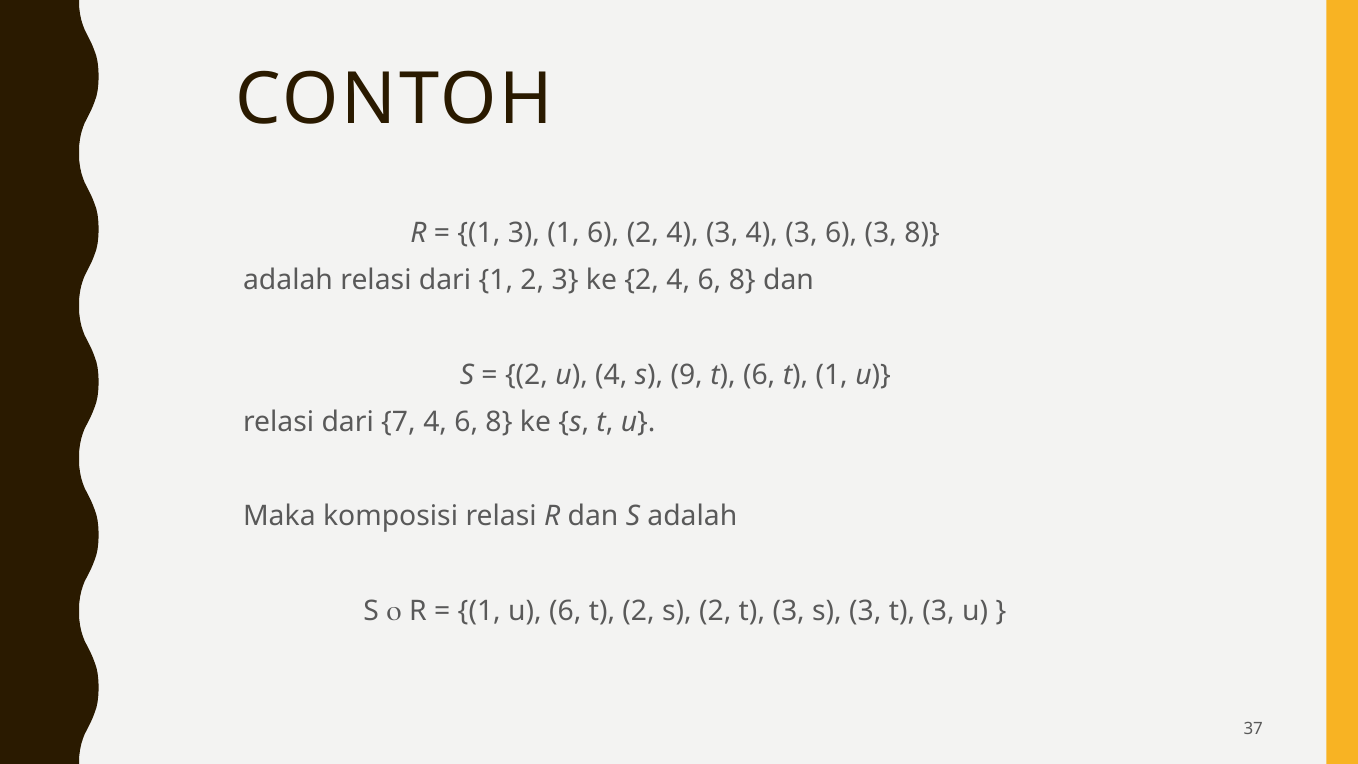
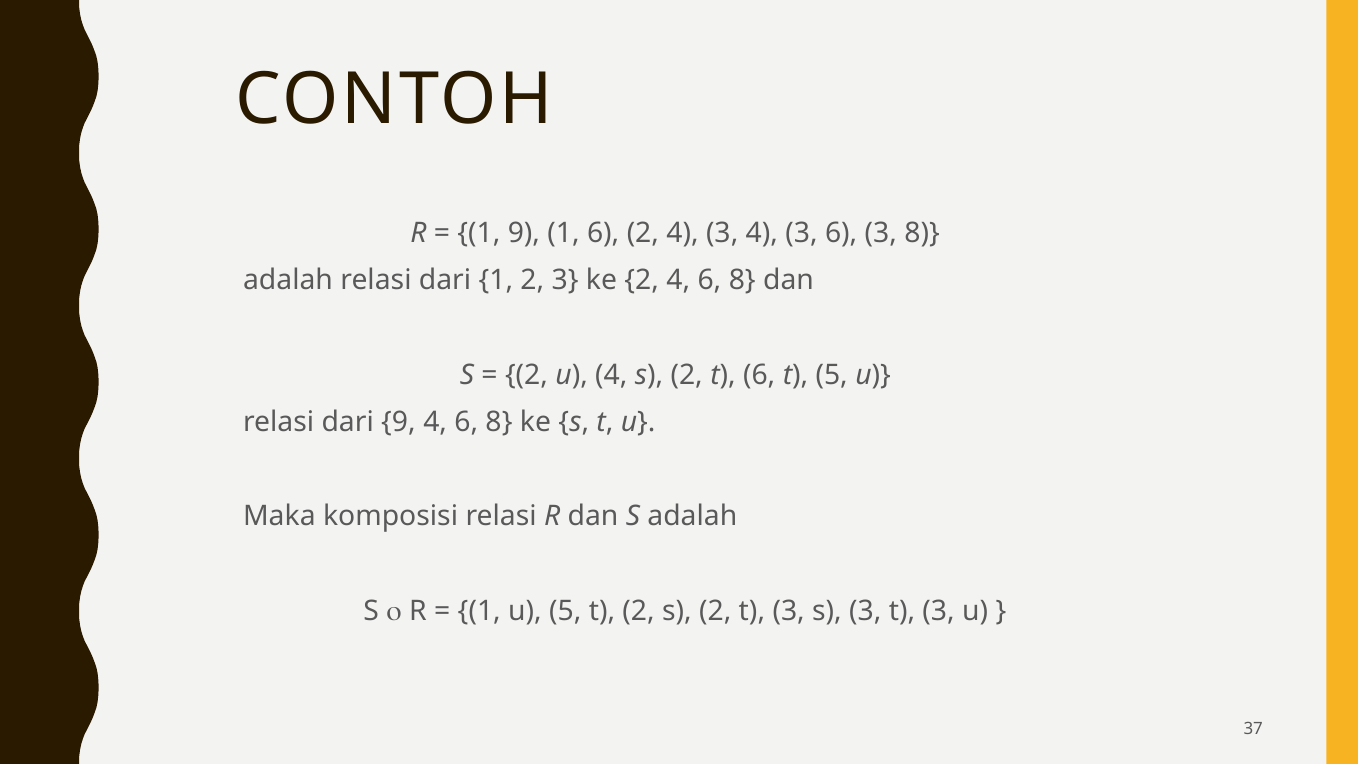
1 3: 3 -> 9 (524, 233)
4 s 9: 9 -> 2 (687, 375)
t 1: 1 -> 5 (832, 375)
dari 7: 7 -> 9 (398, 422)
u 6: 6 -> 5 (565, 611)
